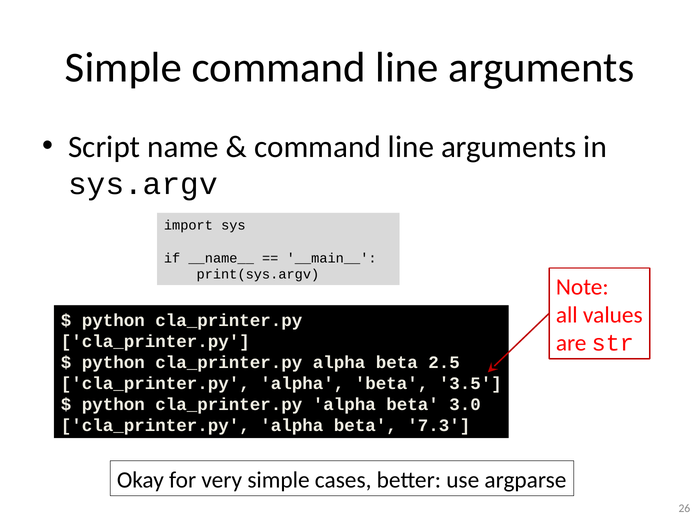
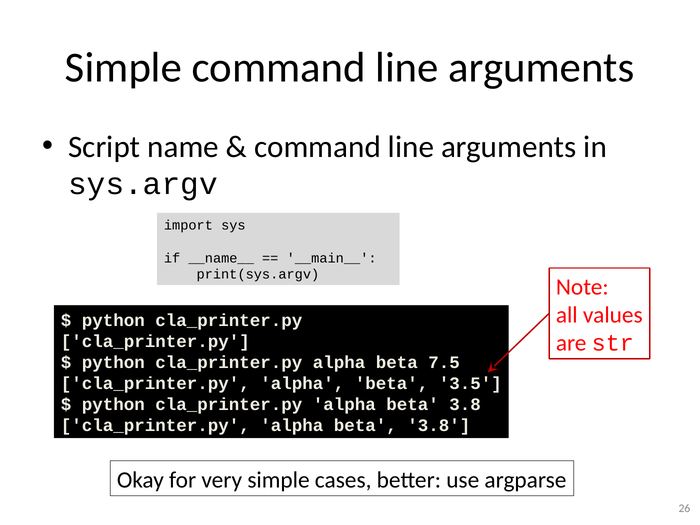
2.5: 2.5 -> 7.5 (444, 362)
3.0: 3.0 -> 3.8 (465, 404)
7.3: 7.3 -> 3.8 (439, 425)
